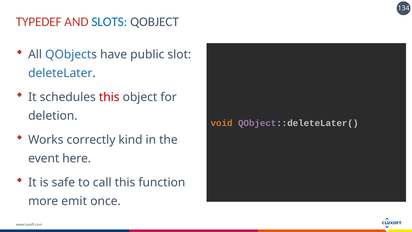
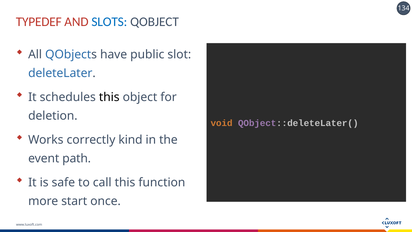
this colour: red -> black (109, 97)
here: here -> path (77, 158)
emit: emit -> start (74, 201)
